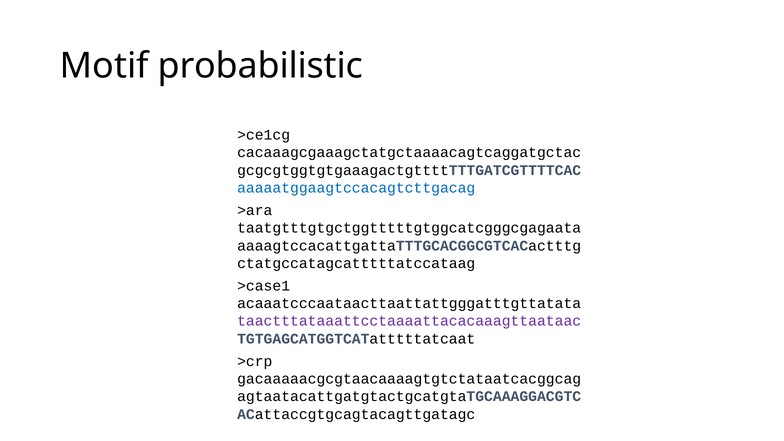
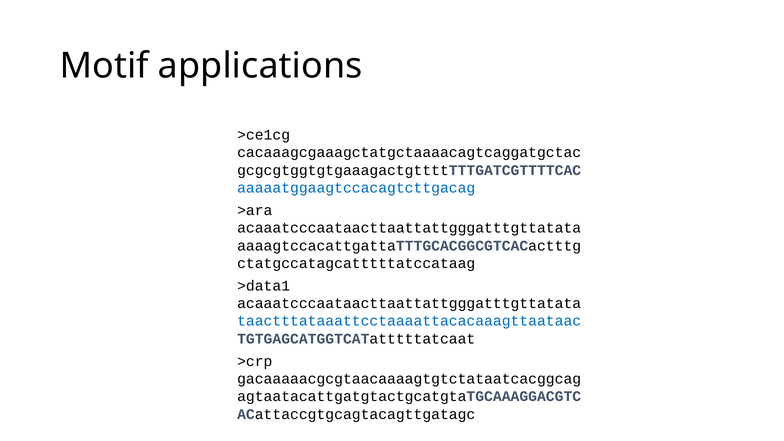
probabilistic: probabilistic -> applications (260, 66)
taatgtttgtgctggtttttgtggcatcgggcgagaata: taatgtttgtgctggtttttgtggcatcgggcgagaata -> acaaatcccaataacttaattattgggatttgttatata (409, 228)
>case1: >case1 -> >data1 (264, 286)
taactttataaattcctaaaattacacaaagttaataac colour: purple -> blue (409, 321)
